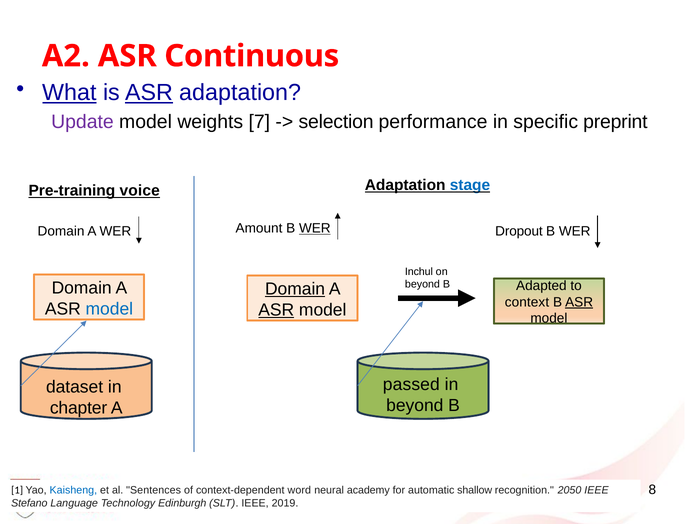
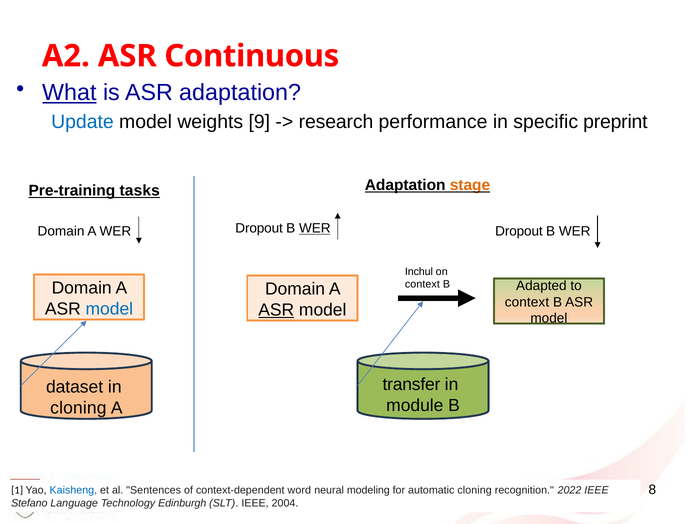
ASR underline: present -> none (149, 93)
Update colour: purple -> blue (82, 122)
7: 7 -> 9 (259, 122)
selection: selection -> research (336, 122)
stage colour: blue -> orange (470, 185)
voice: voice -> tasks (140, 191)
Amount: Amount -> Dropout (259, 228)
beyond: beyond -> context (422, 284)
Domain underline: present -> none (295, 289)
ASR underline: present -> none (579, 302)
passed: passed -> transfer (411, 384)
beyond: beyond -> module (415, 405)
chapter: chapter -> cloning (78, 407)
academy: academy -> modeling (368, 490)
automatic shallow: shallow -> cloning (475, 490)
2050: 2050 -> 2022 (569, 490)
2019: 2019 -> 2004 (285, 503)
